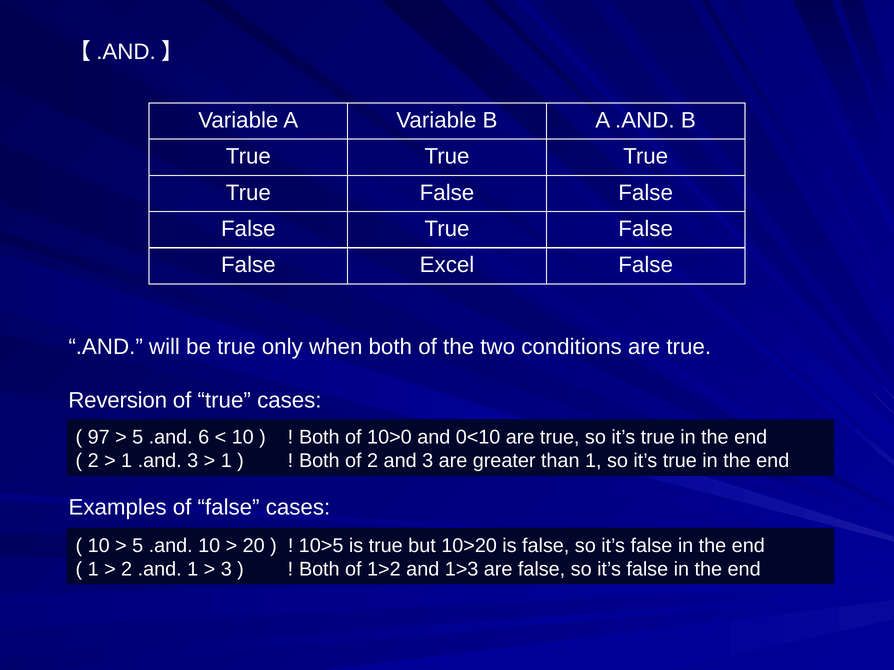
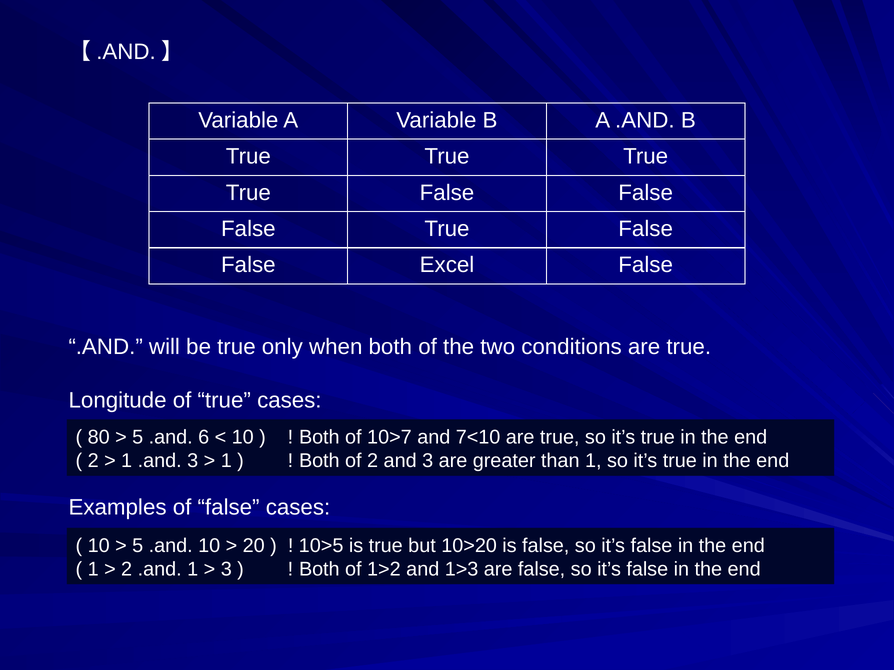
Reversion: Reversion -> Longitude (118, 401)
97: 97 -> 80 (99, 437)
10>0: 10>0 -> 10>7 (389, 437)
0<10: 0<10 -> 7<10 (478, 437)
